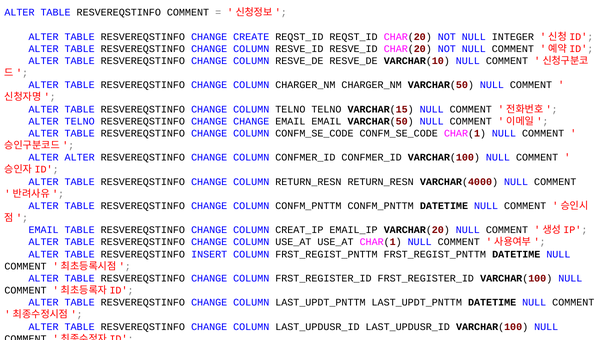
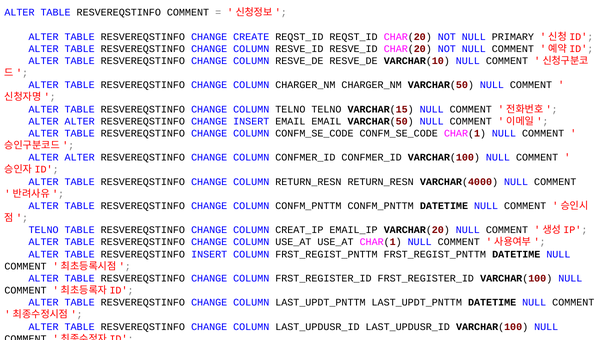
INTEGER: INTEGER -> PRIMARY (513, 37)
TELNO: TELNO -> ALTER (80, 121)
CHANGE CHANGE: CHANGE -> INSERT (251, 121)
EMAIL: EMAIL -> TELNO (44, 230)
